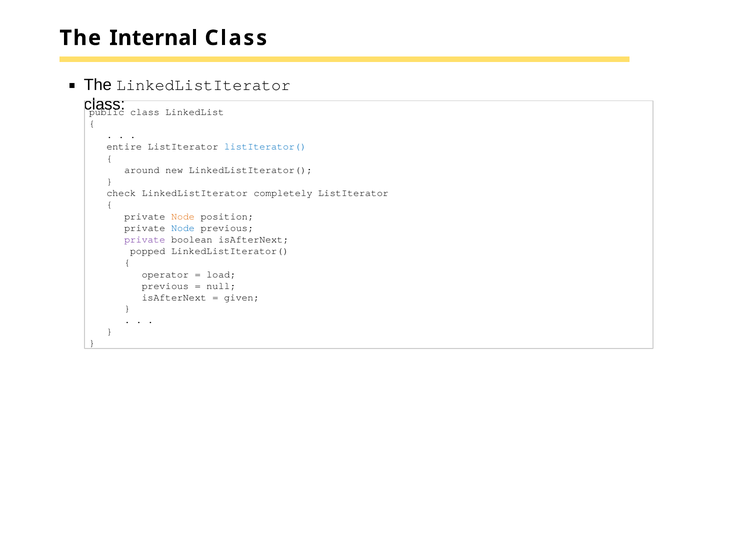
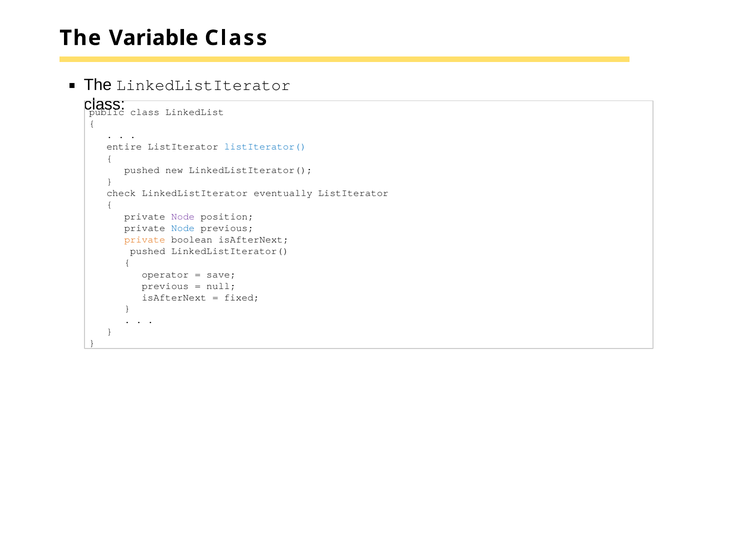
Internal: Internal -> Variable (154, 38)
around: around -> pushed (142, 170)
completely: completely -> eventually (283, 193)
Node colour: orange -> purple (183, 217)
private colour: purple -> orange (145, 240)
popped: popped -> pushed (148, 251)
load: load -> save (221, 274)
given: given -> fixed (242, 298)
